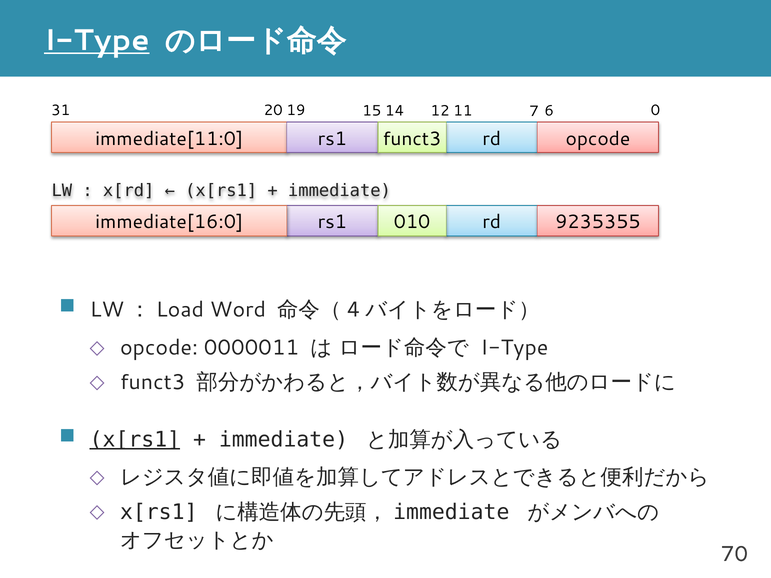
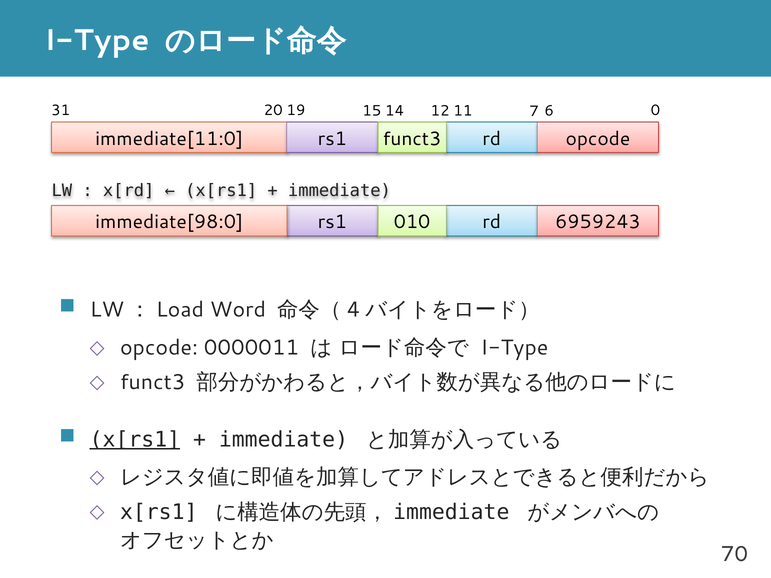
I-Type underline: present -> none (97, 40)
immediate[16:0: immediate[16:0 -> immediate[98:0 (169, 222)
9235355: 9235355 -> 6959243 (598, 222)
